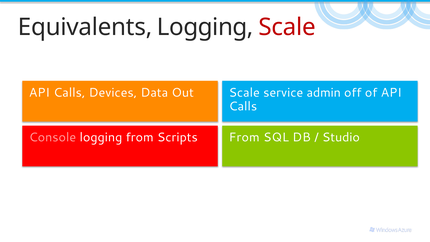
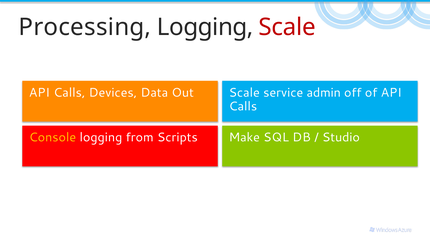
Equivalents: Equivalents -> Processing (85, 27)
Console colour: pink -> yellow (52, 137)
From: From -> Make (244, 137)
